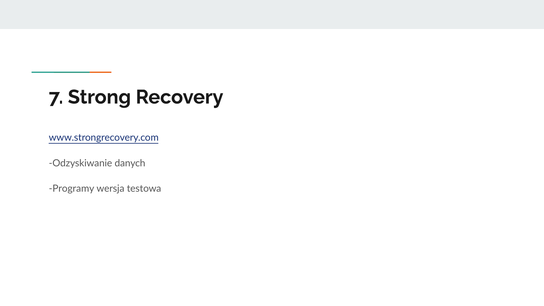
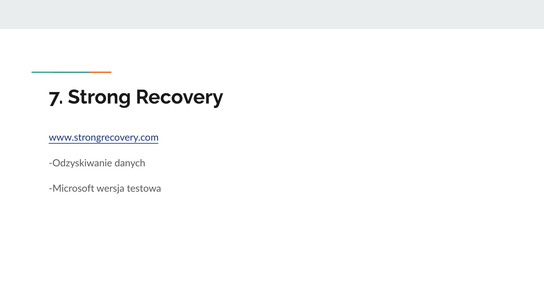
Programy: Programy -> Microsoft (72, 189)
